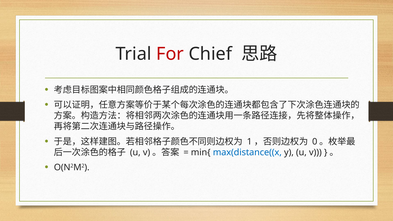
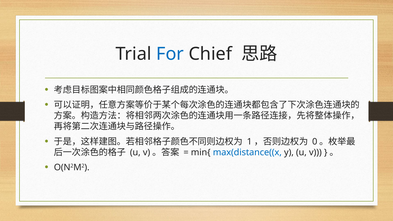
For colour: red -> blue (170, 54)
